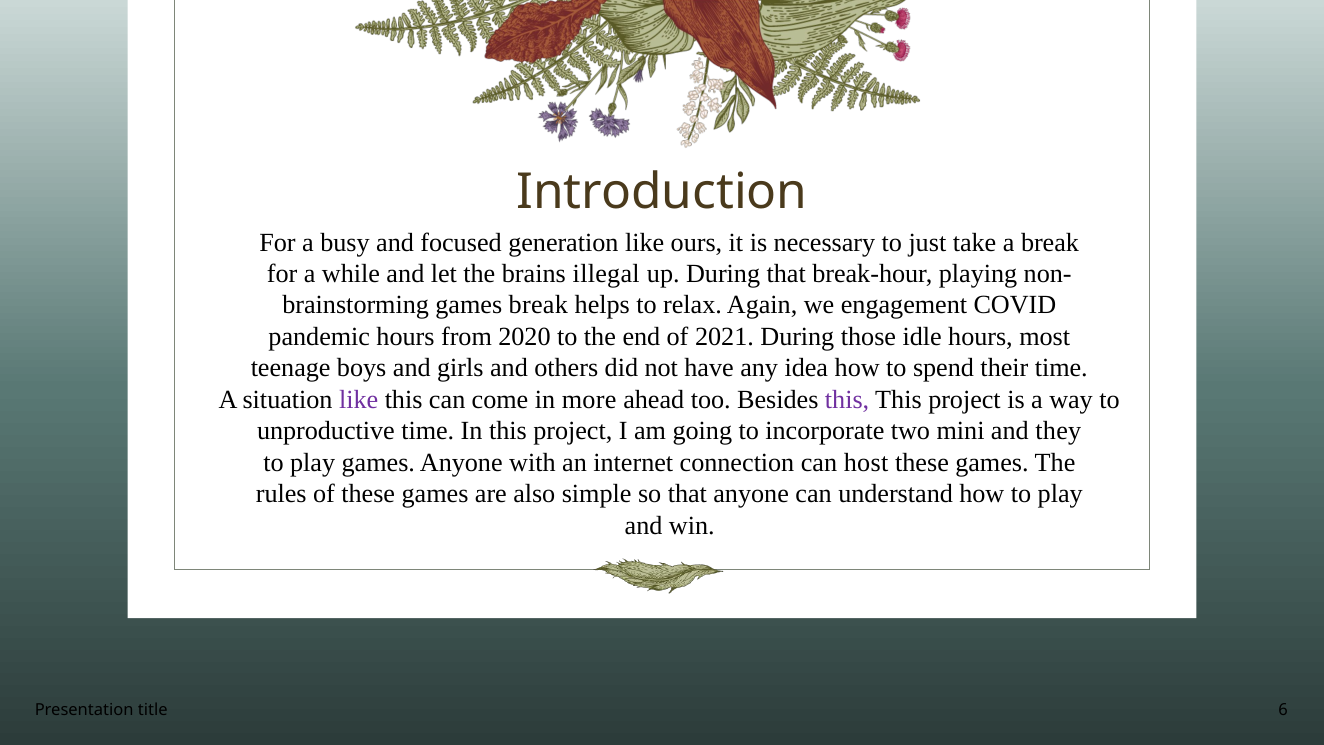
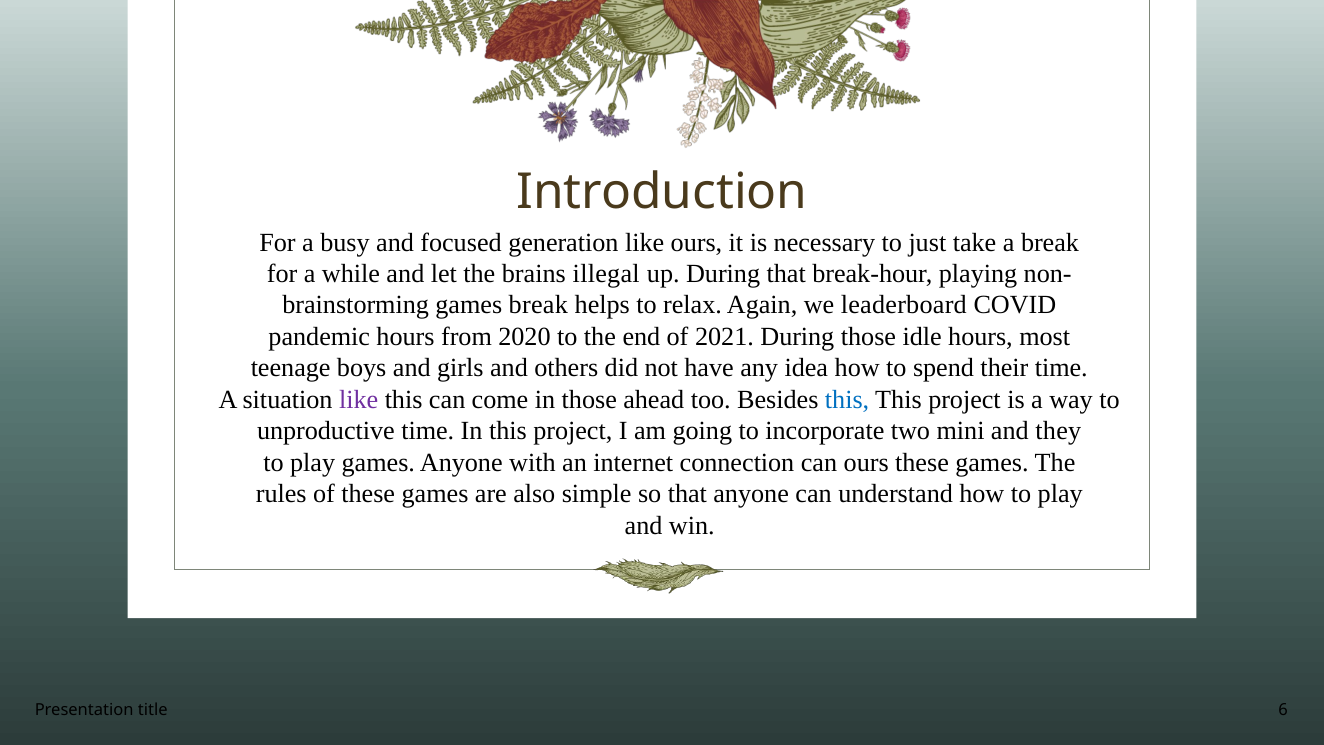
engagement: engagement -> leaderboard (904, 305)
in more: more -> those (589, 399)
this colour: purple -> blue (847, 399)
can host: host -> ours (866, 462)
